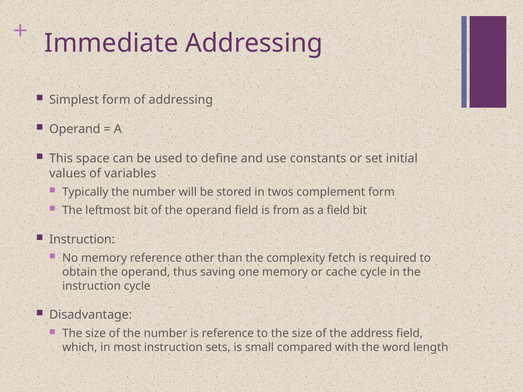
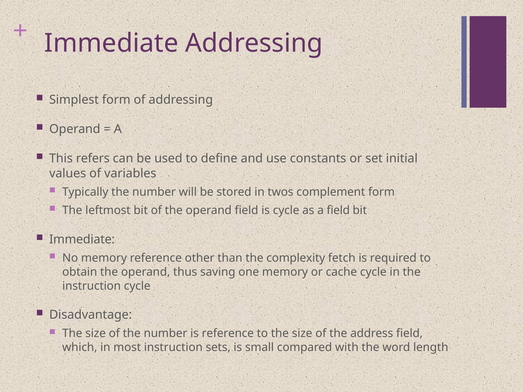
space: space -> refers (93, 159)
is from: from -> cycle (286, 210)
Instruction: Instruction -> Immediate (82, 239)
